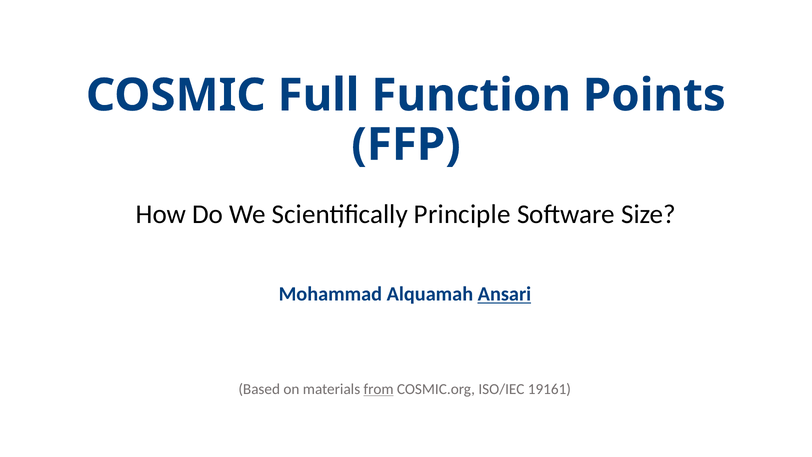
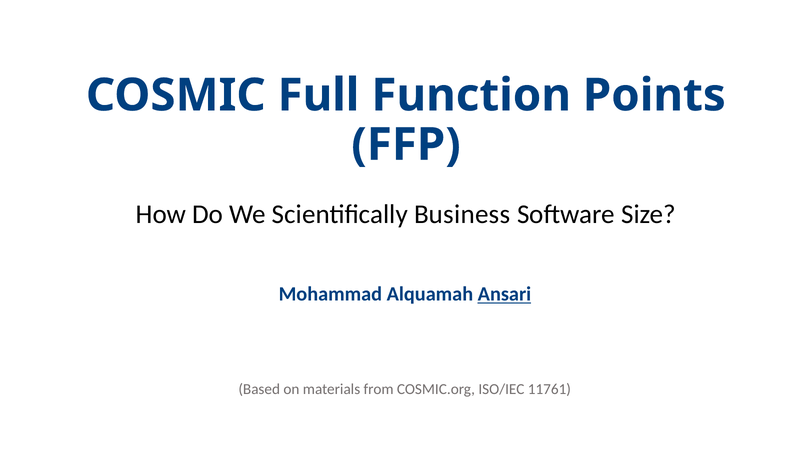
Principle: Principle -> Business (462, 214)
from underline: present -> none (379, 389)
19161: 19161 -> 11761 (549, 389)
